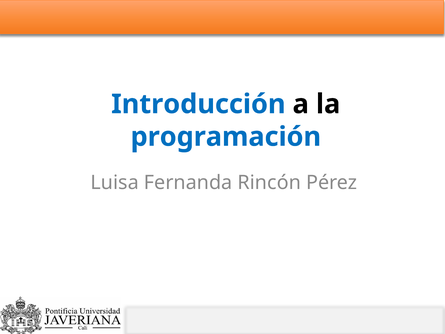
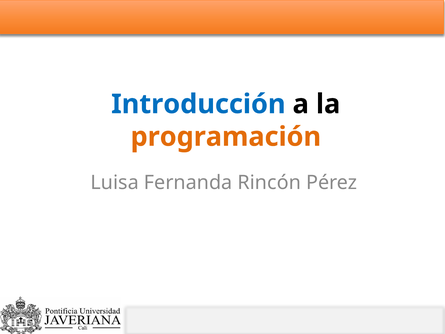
programación colour: blue -> orange (226, 137)
